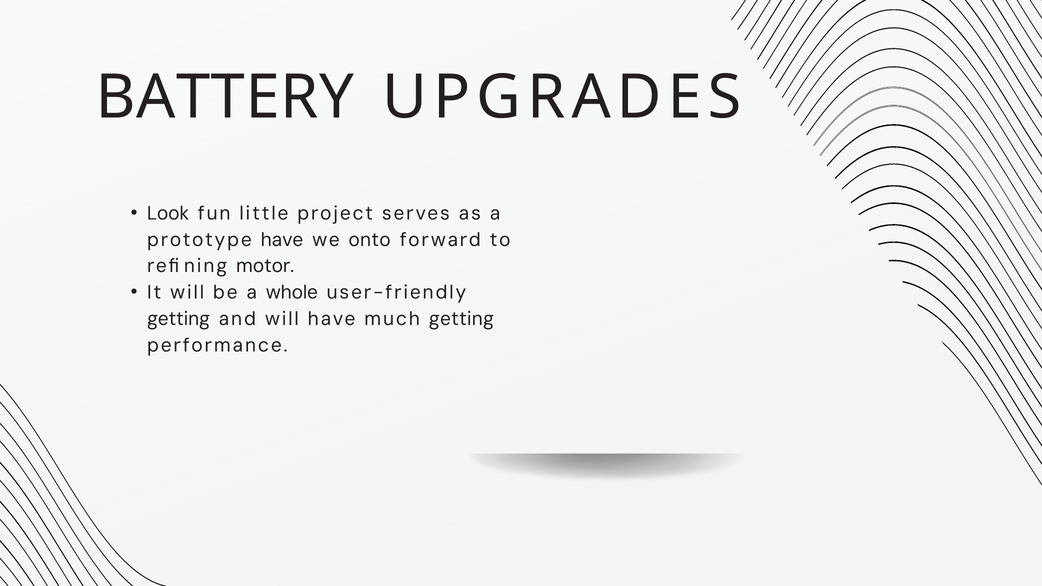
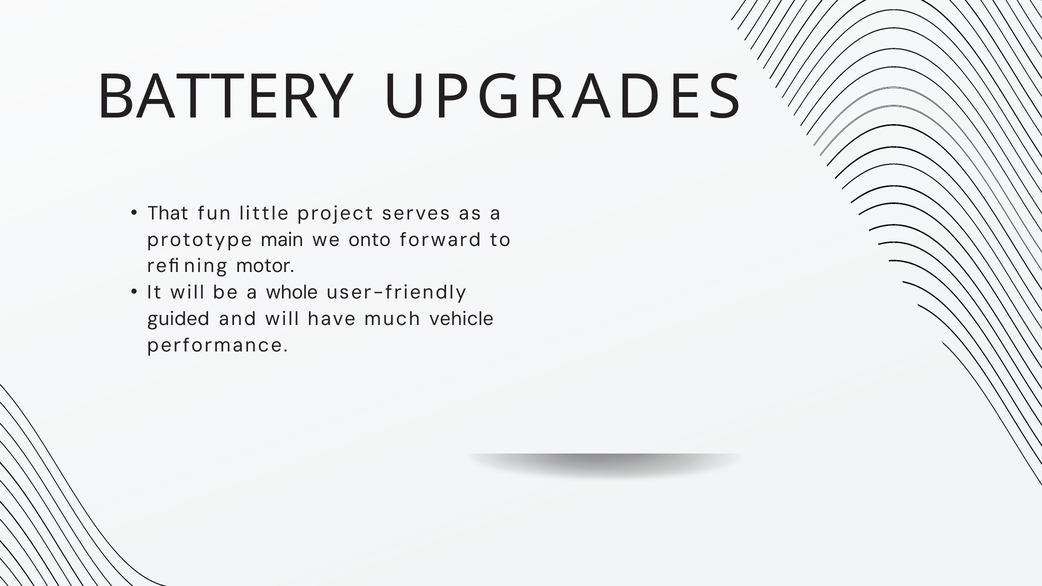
Look: Look -> That (168, 213)
prototype have: have -> main (282, 240)
getting: getting -> guided (178, 319)
much getting: getting -> vehicle (461, 319)
